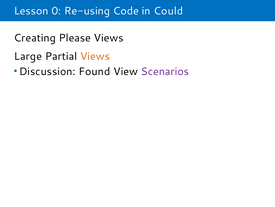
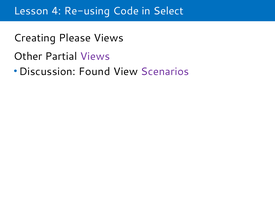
0: 0 -> 4 (56, 11)
Could: Could -> Select (168, 11)
Large: Large -> Other (28, 56)
Views colour: orange -> purple (95, 56)
